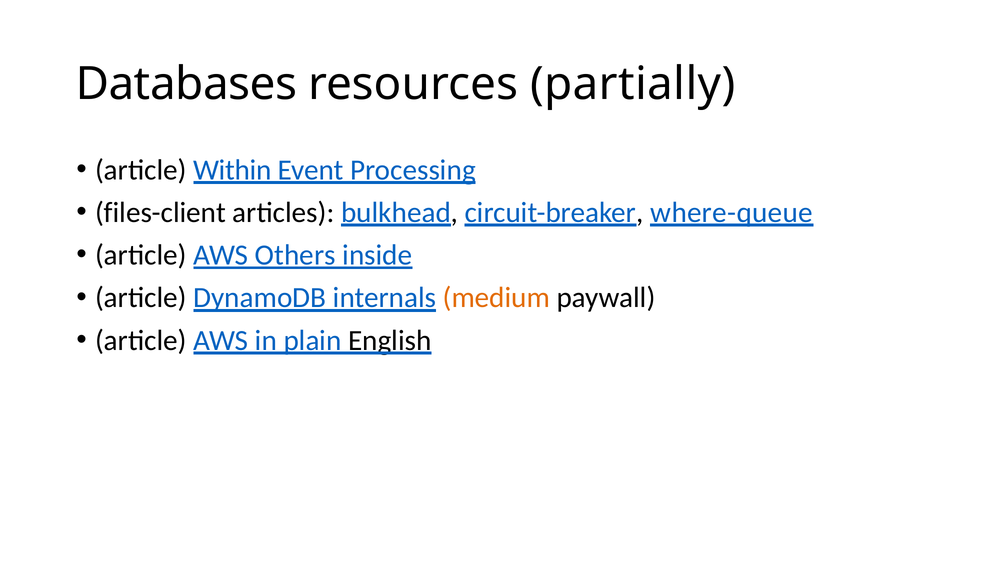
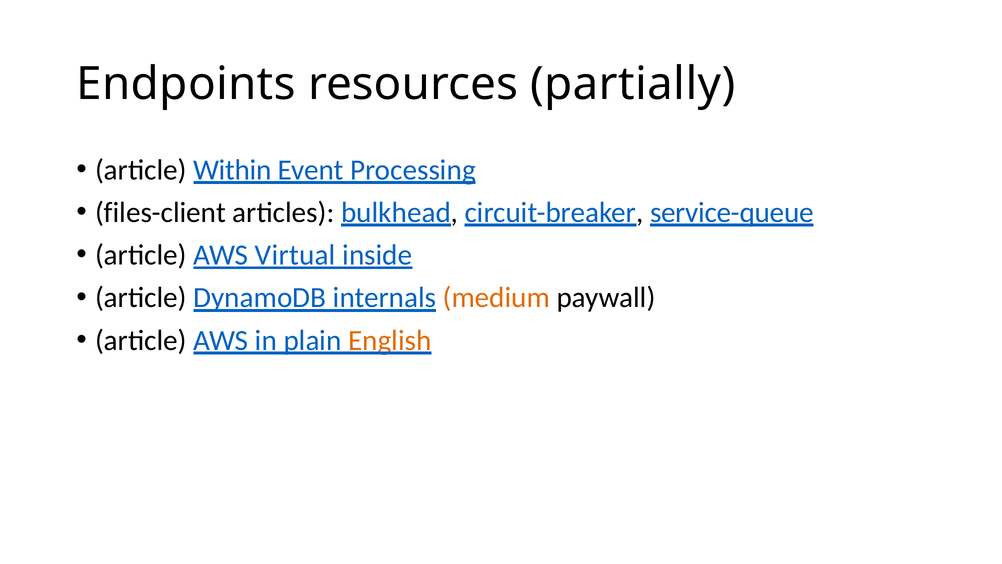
Databases: Databases -> Endpoints (186, 84)
where-queue: where-queue -> service-queue (732, 212)
Others: Others -> Virtual (295, 255)
English colour: black -> orange (390, 340)
